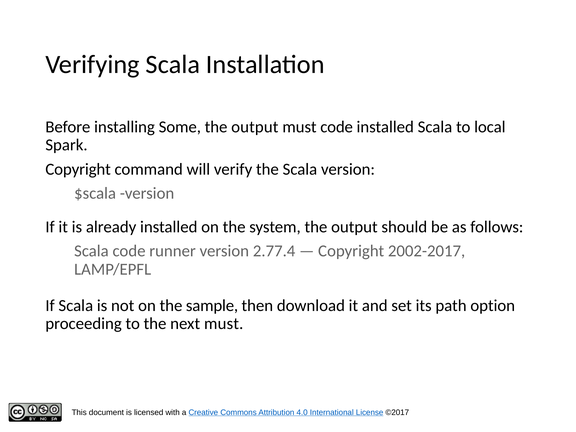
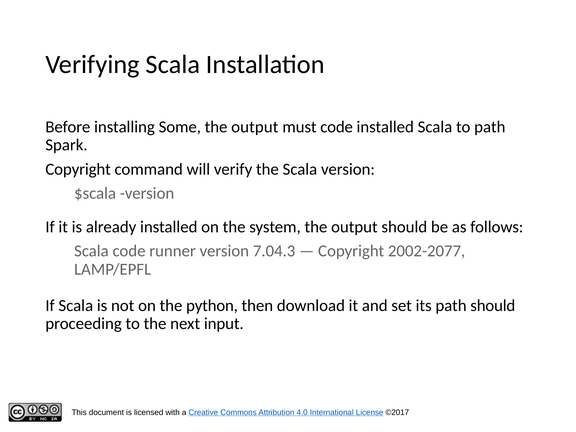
to local: local -> path (490, 127)
2.77.4: 2.77.4 -> 7.04.3 (274, 251)
2002-2017: 2002-2017 -> 2002-2077 (427, 251)
sample: sample -> python (212, 306)
path option: option -> should (493, 306)
next must: must -> input (224, 324)
